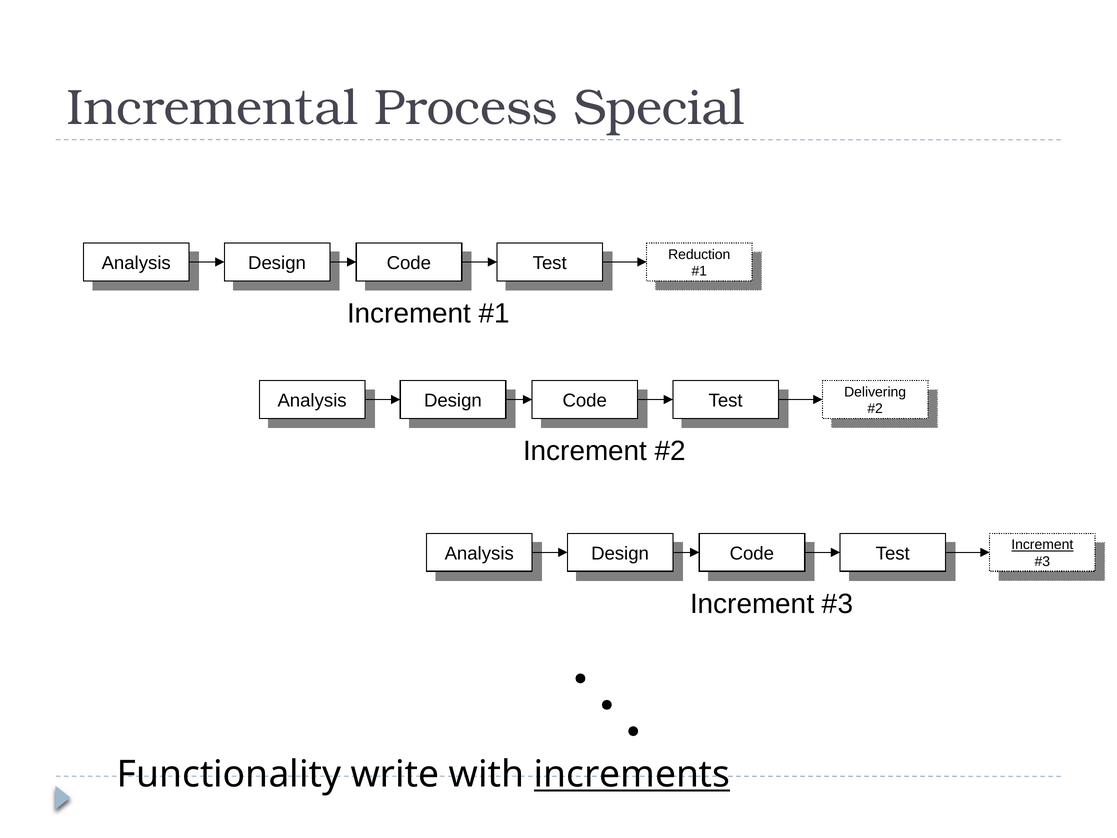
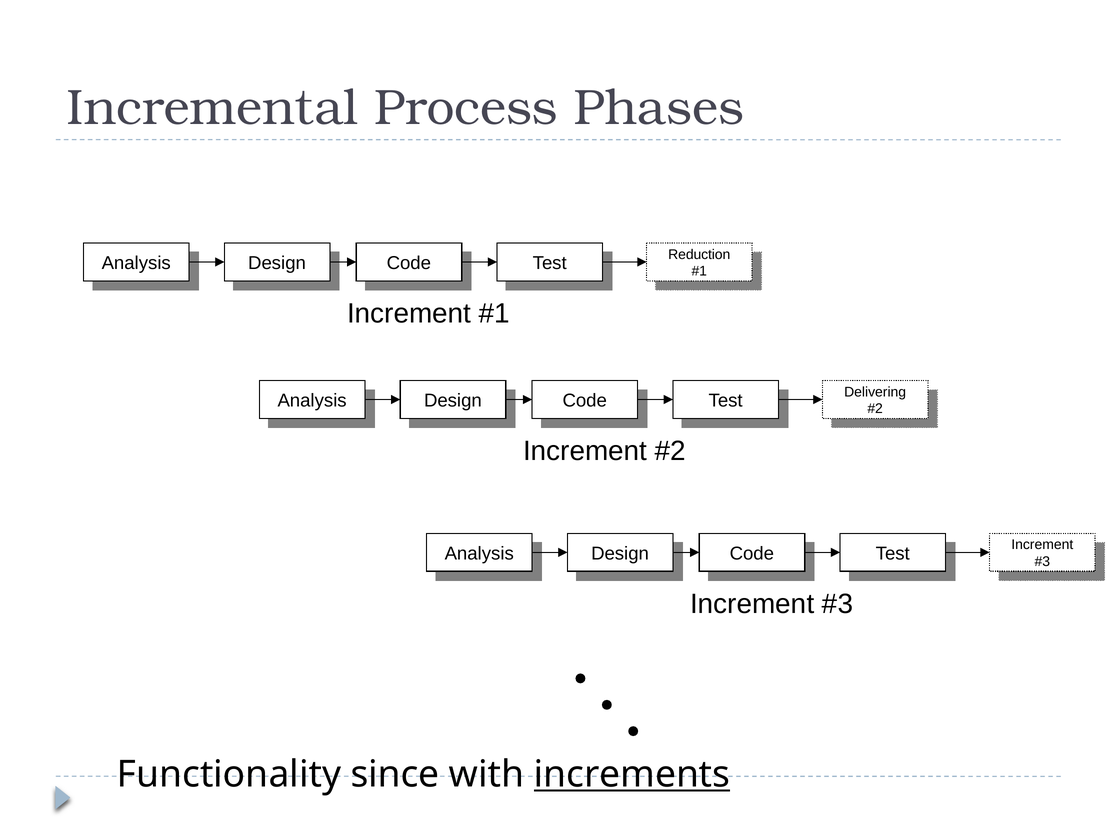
Special: Special -> Phases (659, 108)
Increment underline: present -> none (1042, 545)
write: write -> since (395, 774)
